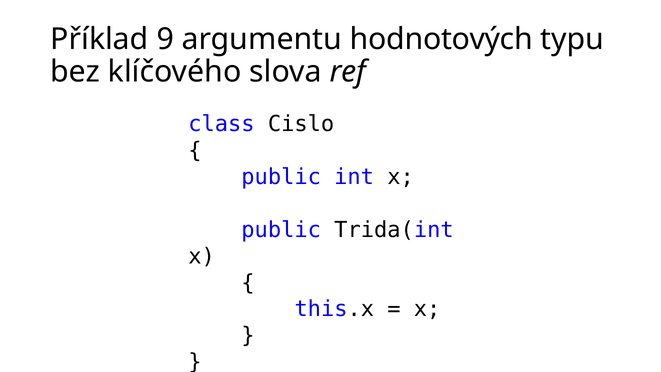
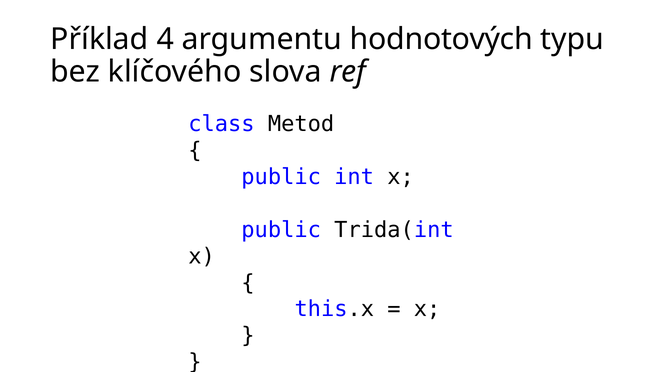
9: 9 -> 4 (165, 39)
Cislo: Cislo -> Metod (301, 124)
